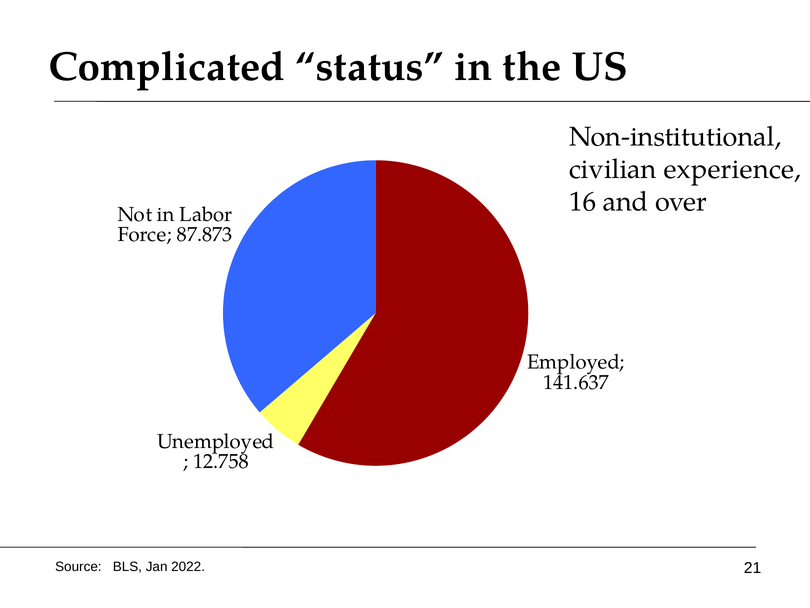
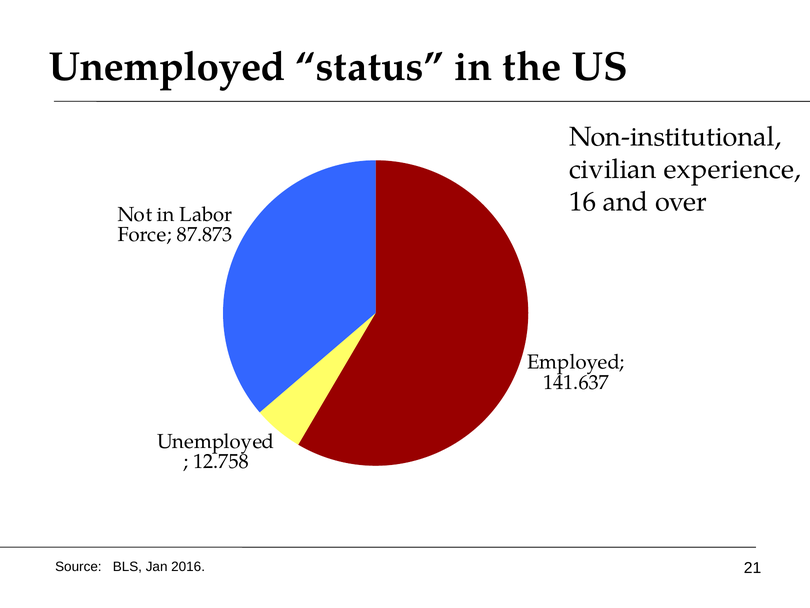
Complicated: Complicated -> Unemployed (167, 67)
2022: 2022 -> 2016 (188, 567)
